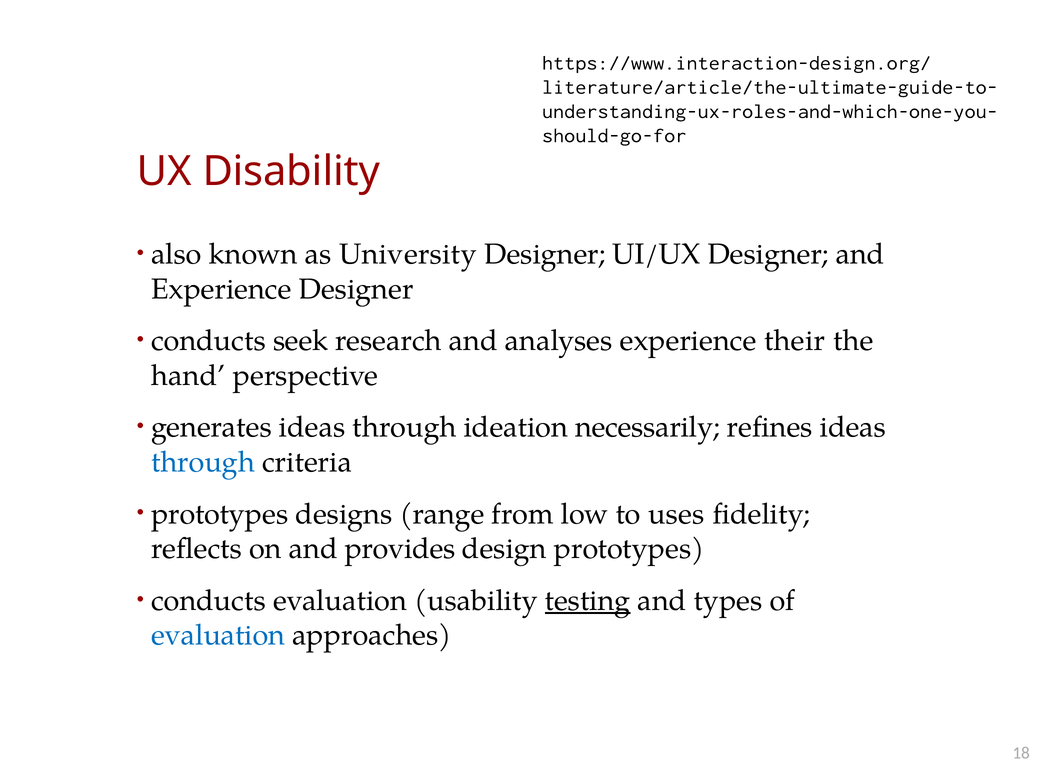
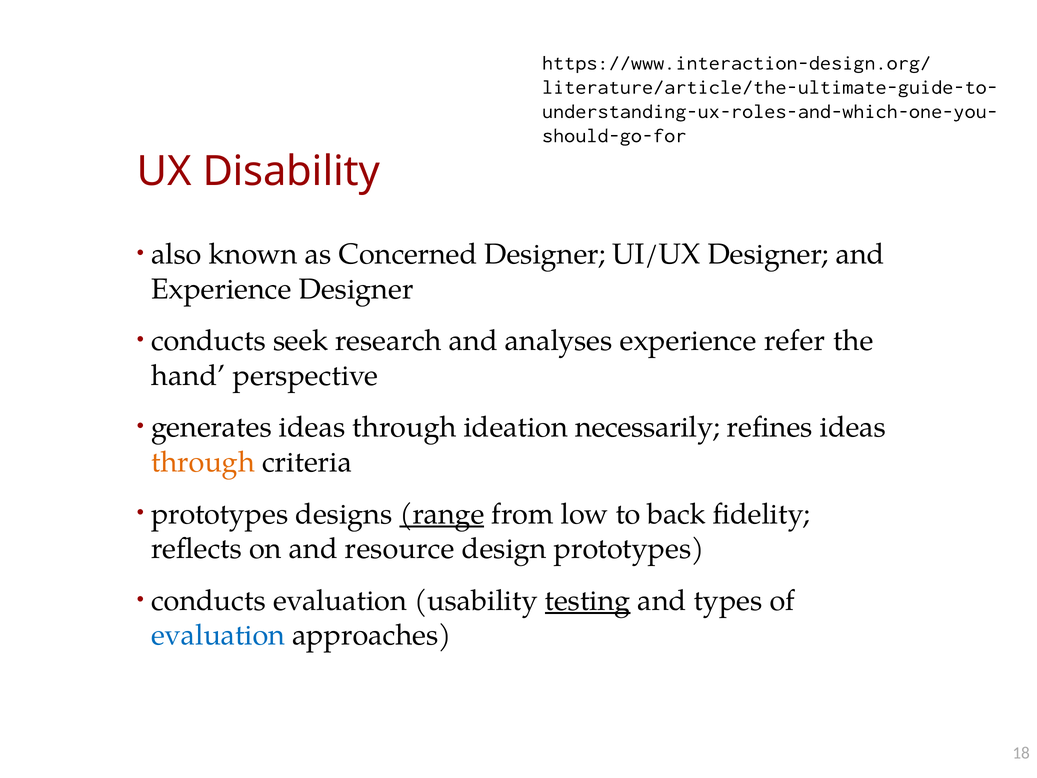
University: University -> Concerned (408, 254)
their: their -> refer (795, 341)
through colour: blue -> orange (203, 462)
range underline: none -> present (442, 514)
uses: uses -> back (677, 514)
provides: provides -> resource (400, 548)
